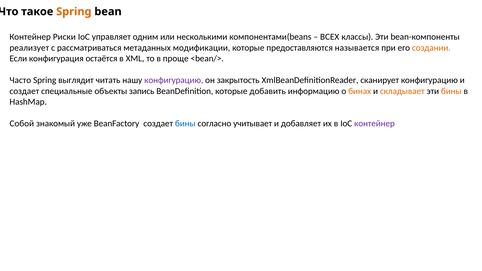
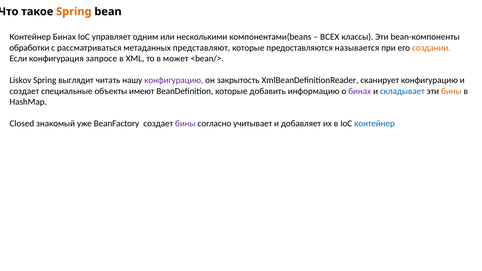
Контейнер Риски: Риски -> Бинах (64, 37)
реализует: реализует -> обработки (29, 48)
модификации: модификации -> представляют (201, 48)
остаётся: остаётся -> запросе (101, 59)
проще: проще -> может (176, 59)
Часто: Часто -> Liskov (20, 80)
запись: запись -> имеют (142, 91)
бинах colour: orange -> purple (360, 91)
складывает colour: orange -> blue (402, 91)
Собой: Собой -> Closed (22, 124)
бины colour: blue -> purple (185, 124)
контейнер colour: purple -> blue (374, 124)
